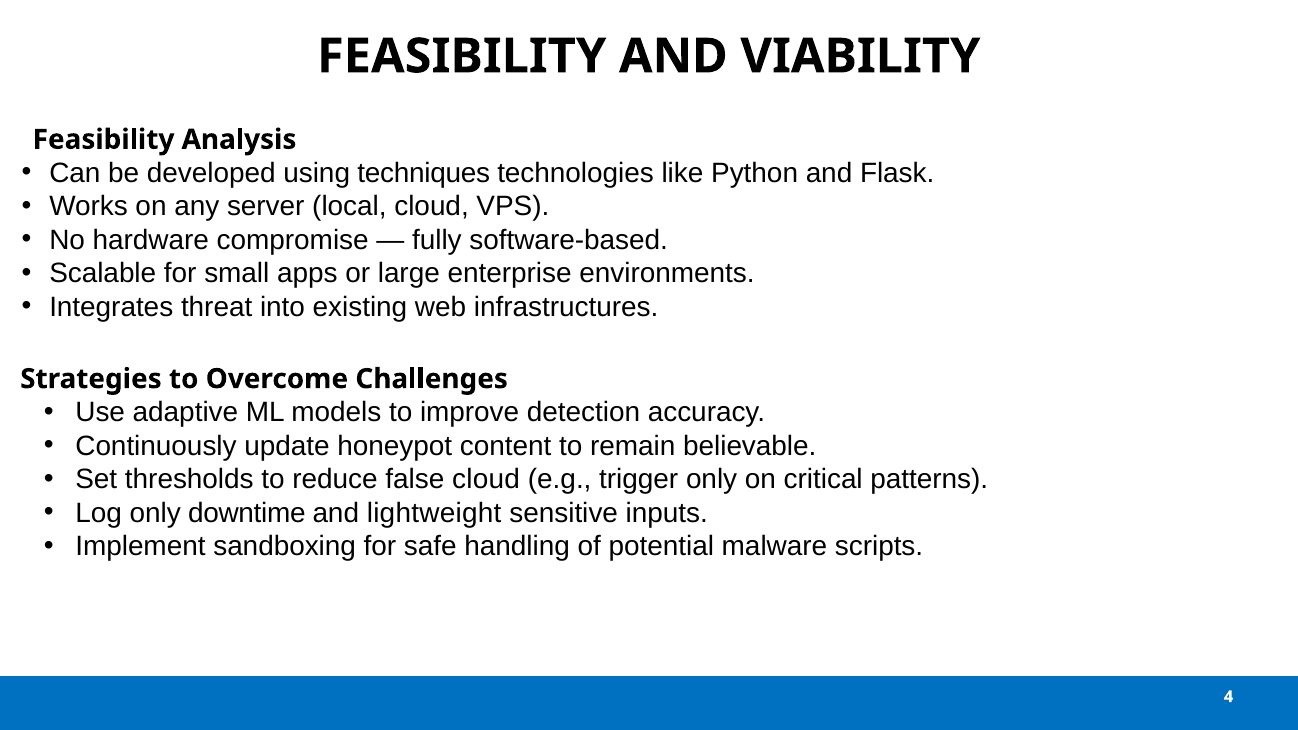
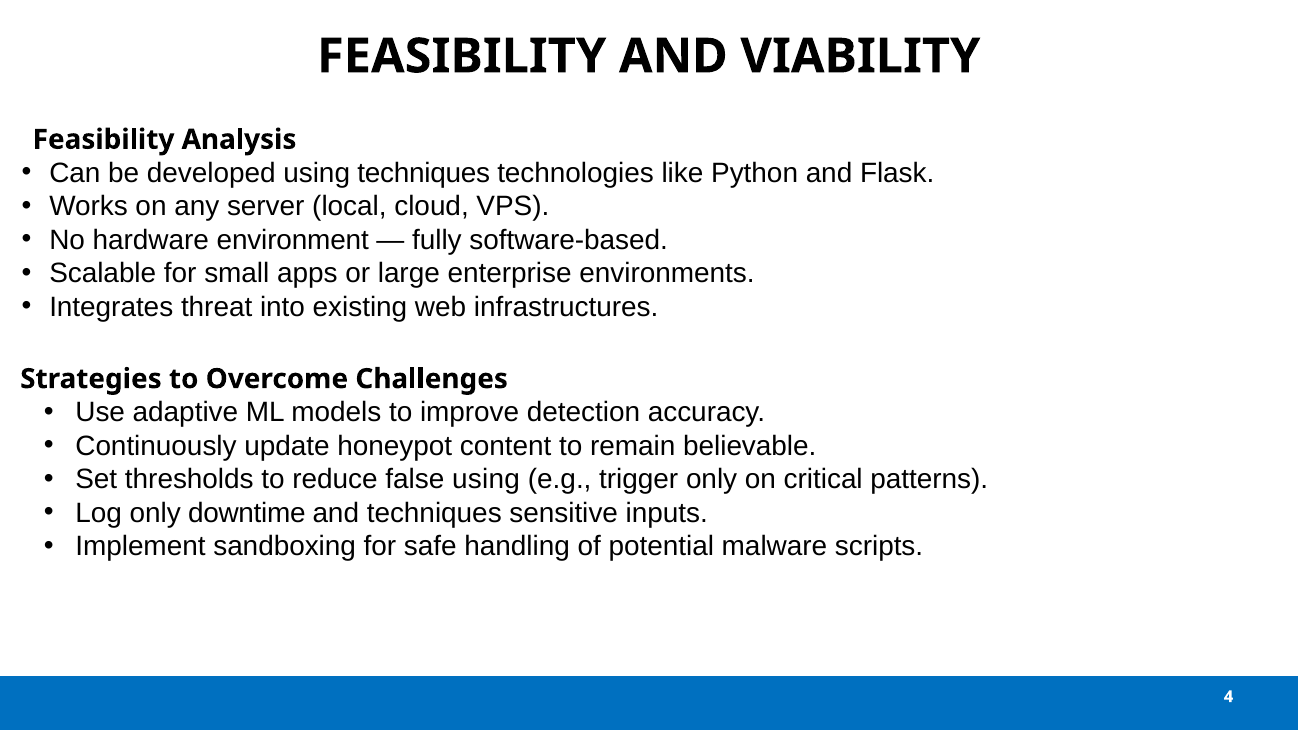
compromise: compromise -> environment (293, 240)
false cloud: cloud -> using (486, 480)
and lightweight: lightweight -> techniques (434, 513)
